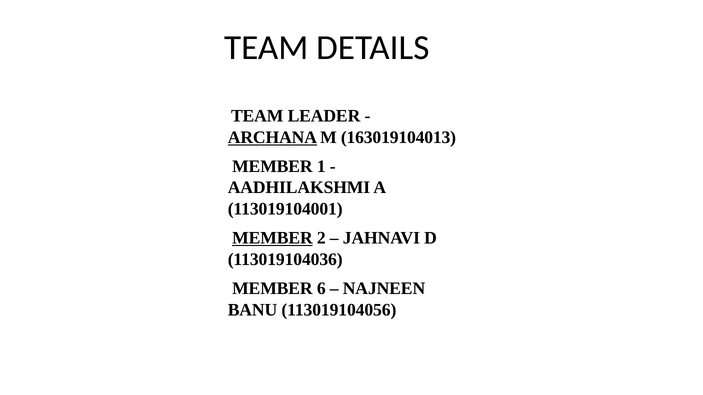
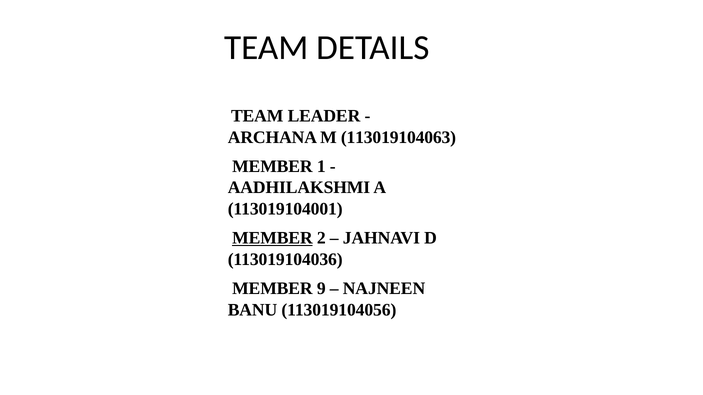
ARCHANA underline: present -> none (272, 137)
163019104013: 163019104013 -> 113019104063 (398, 137)
6: 6 -> 9 (321, 289)
